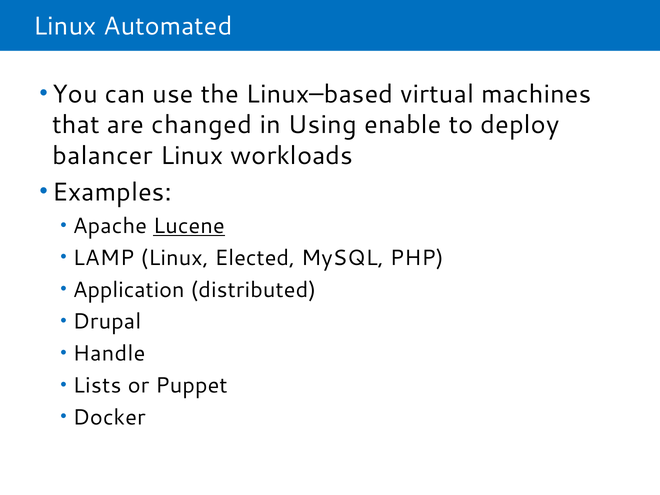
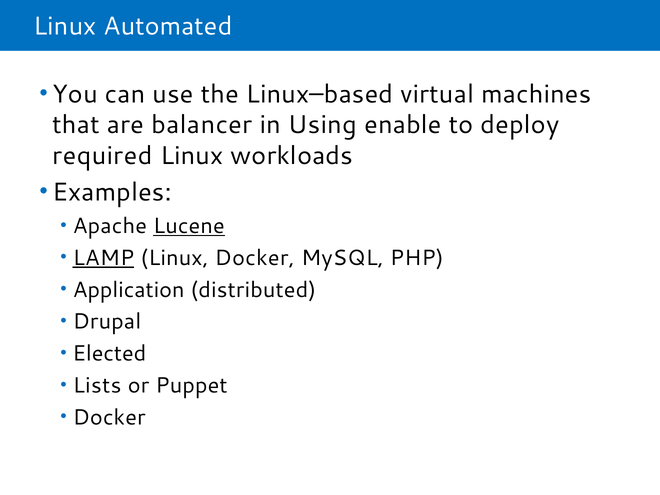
changed: changed -> balancer (202, 125)
balancer: balancer -> required (102, 156)
LAMP underline: none -> present (103, 258)
Linux Elected: Elected -> Docker (255, 258)
Handle: Handle -> Elected (109, 354)
